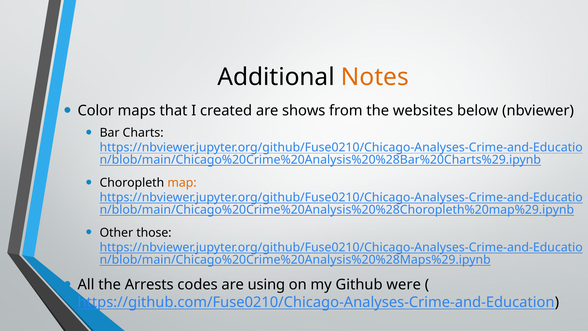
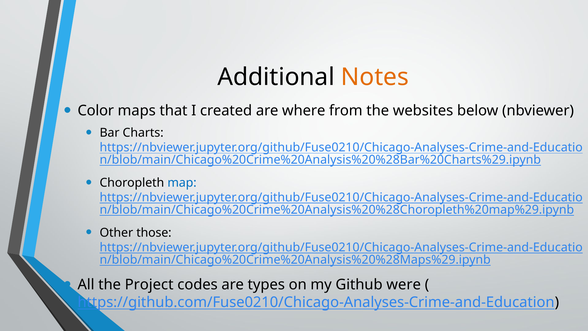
shows: shows -> where (304, 111)
map colour: orange -> blue (182, 183)
Arrests: Arrests -> Project (149, 284)
using: using -> types (266, 284)
